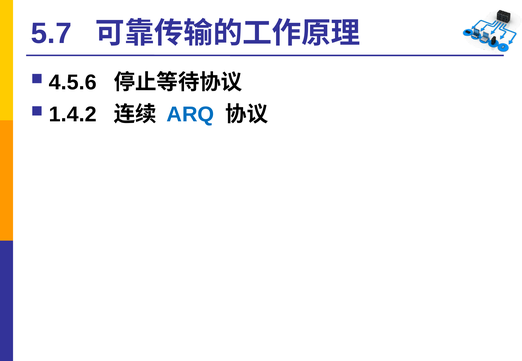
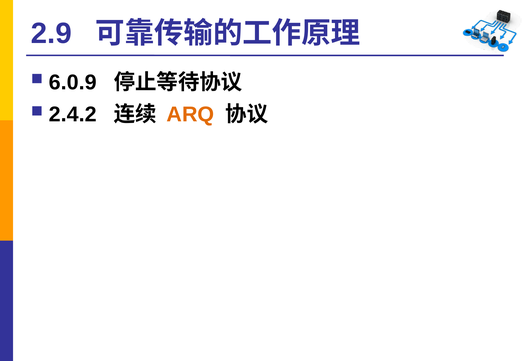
5.7: 5.7 -> 2.9 (51, 34)
4.5.6: 4.5.6 -> 6.0.9 (73, 82)
1.4.2: 1.4.2 -> 2.4.2 (73, 115)
ARQ colour: blue -> orange (190, 115)
